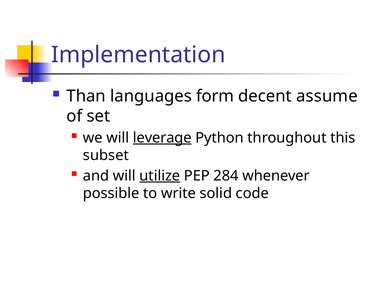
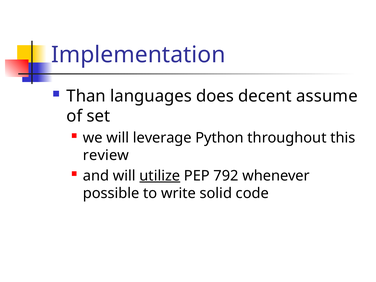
form: form -> does (215, 96)
leverage underline: present -> none (162, 138)
subset: subset -> review (106, 155)
284: 284 -> 792 (226, 176)
